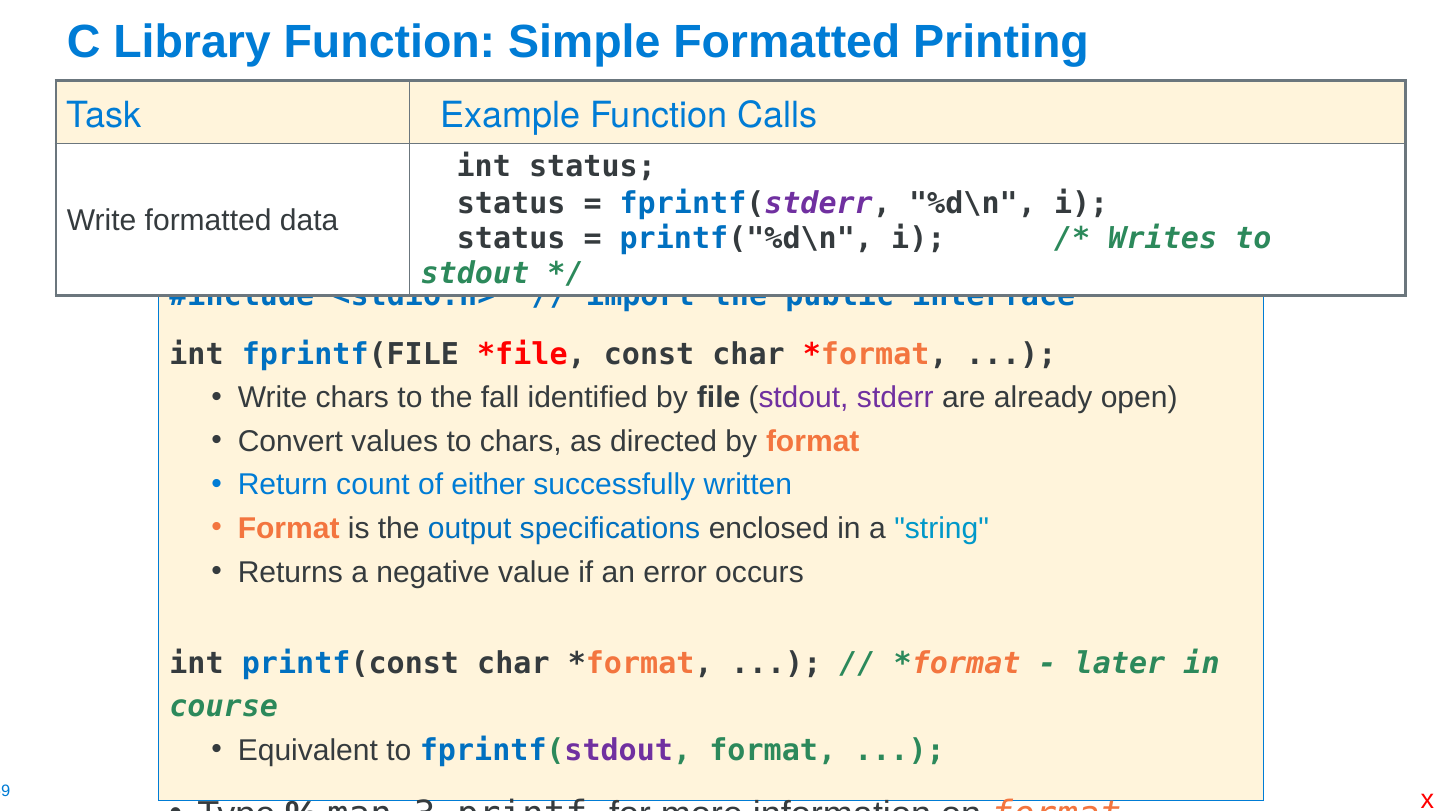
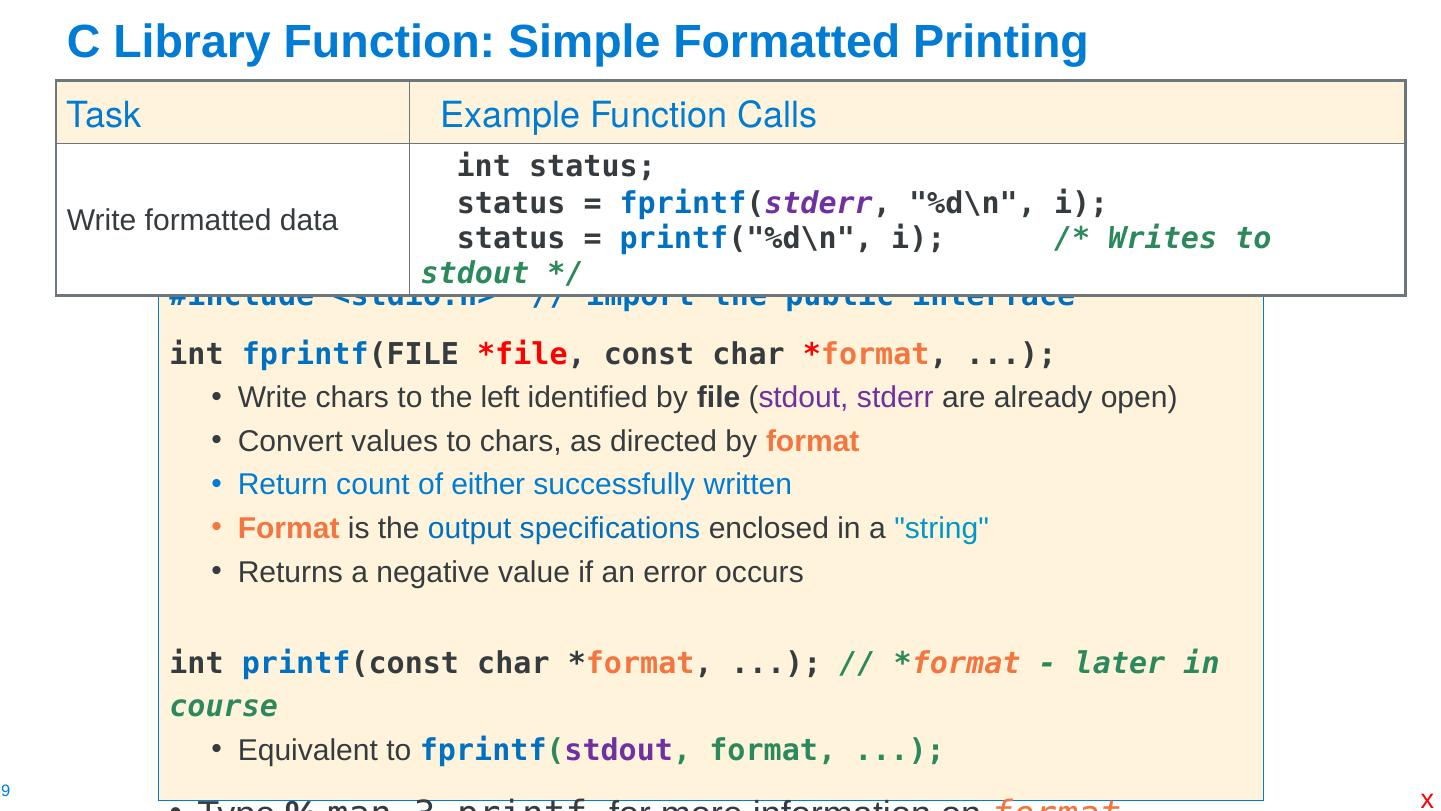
fall: fall -> left (500, 398)
